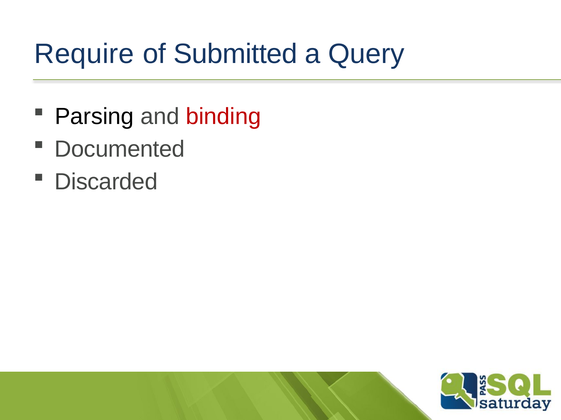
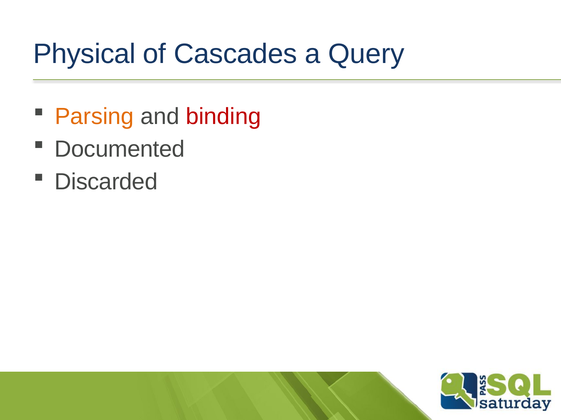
Require: Require -> Physical (84, 54)
Submitted: Submitted -> Cascades (235, 54)
Parsing colour: black -> orange (94, 117)
